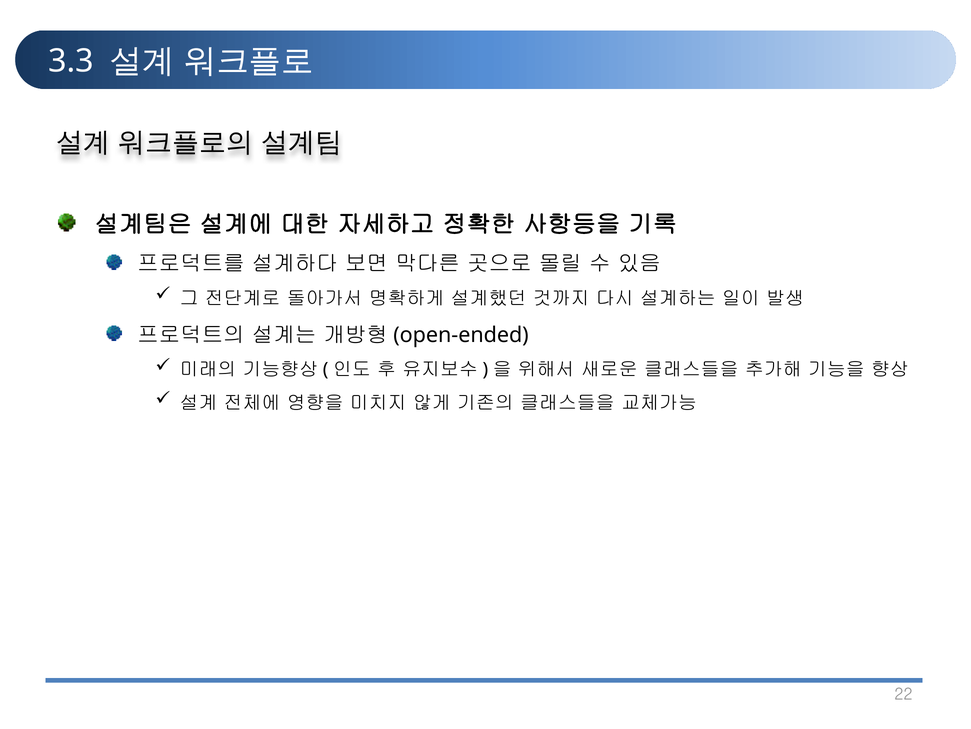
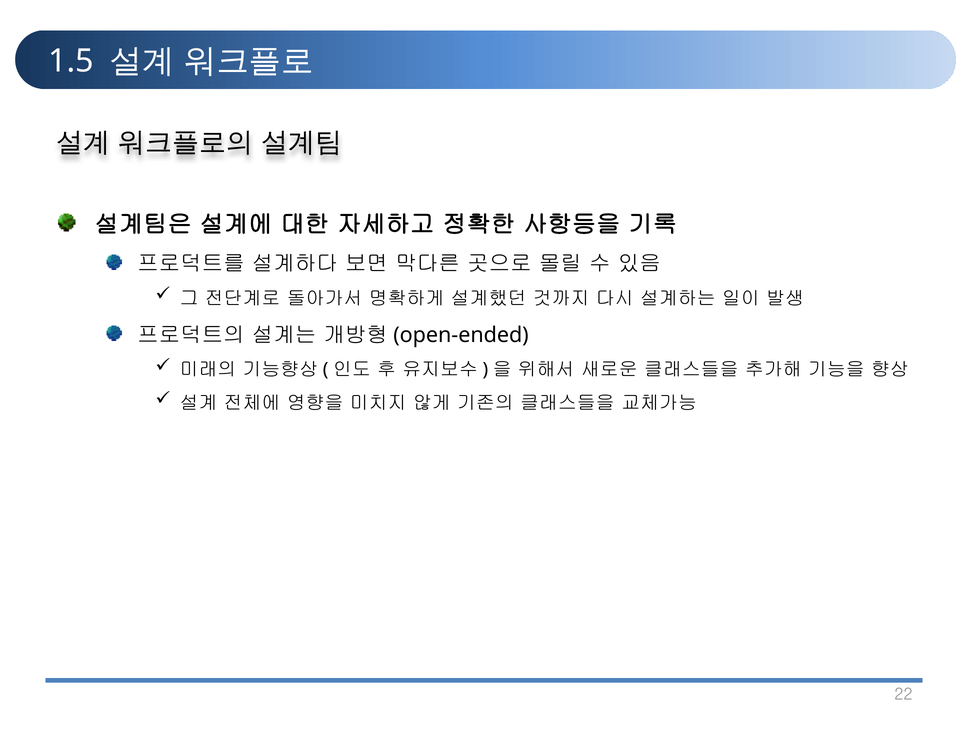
3.3: 3.3 -> 1.5 (71, 61)
